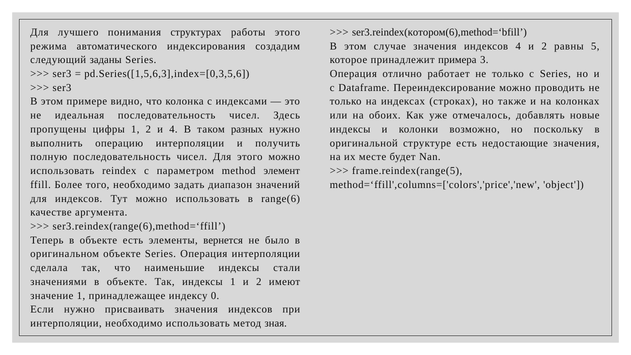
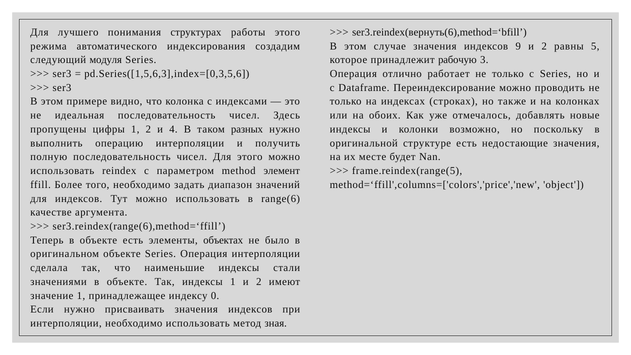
ser3.reindex(котором(6),method=‘bfill: ser3.reindex(котором(6),method=‘bfill -> ser3.reindex(вернуть(6),method=‘bfill (439, 32)
индексов 4: 4 -> 9 (518, 46)
заданы: заданы -> модуля (106, 60)
примера: примера -> рабочую (457, 60)
вернется: вернется -> объектах (223, 240)
